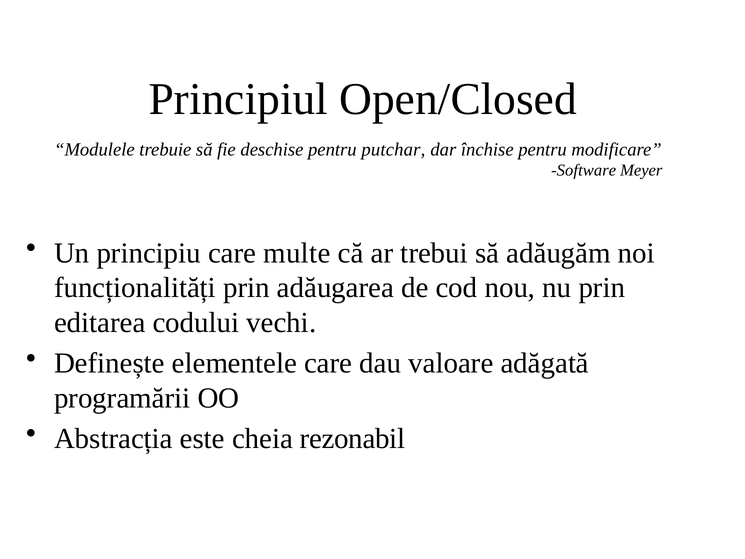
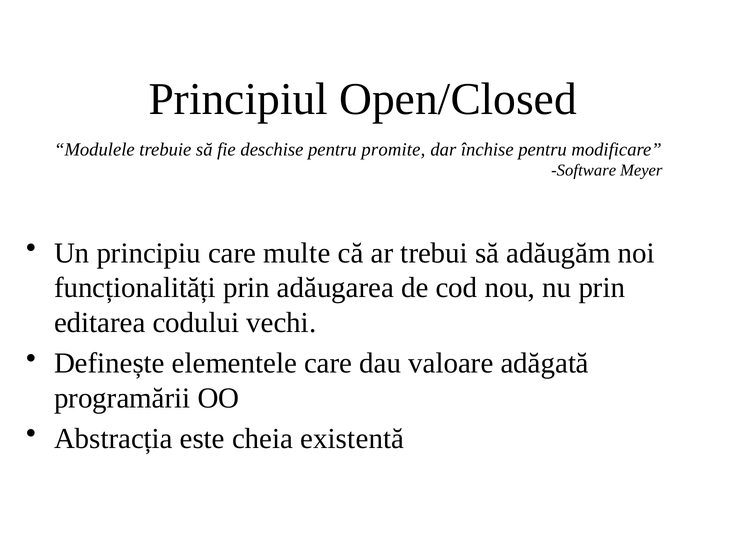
putchar: putchar -> promite (393, 149)
rezonabil: rezonabil -> existentă (352, 438)
